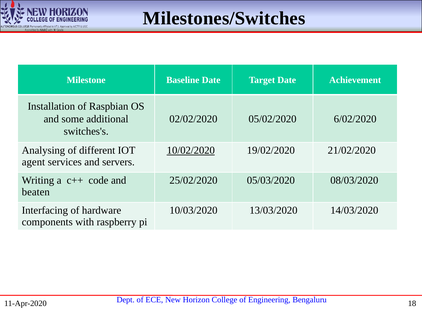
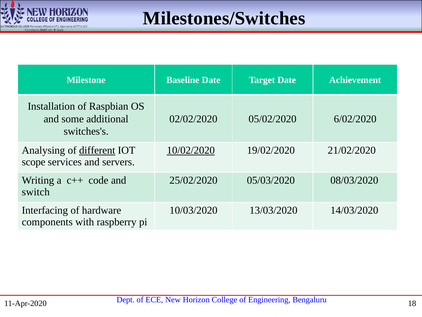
different underline: none -> present (97, 150)
agent: agent -> scope (34, 162)
beaten: beaten -> switch (36, 192)
